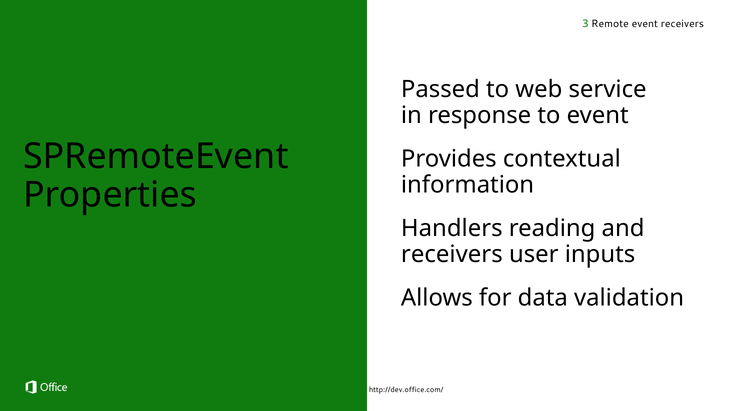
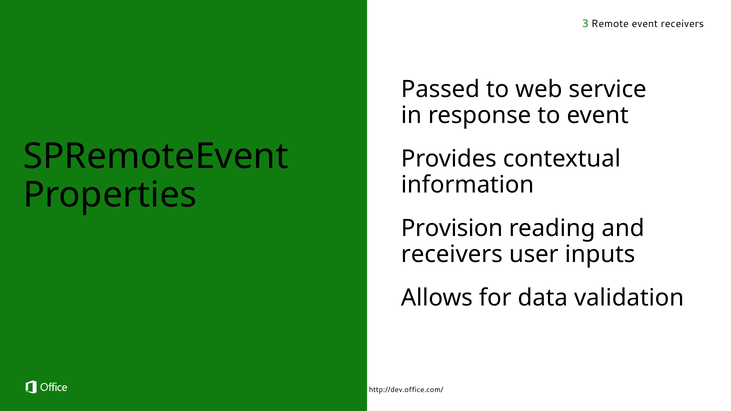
Handlers: Handlers -> Provision (452, 228)
